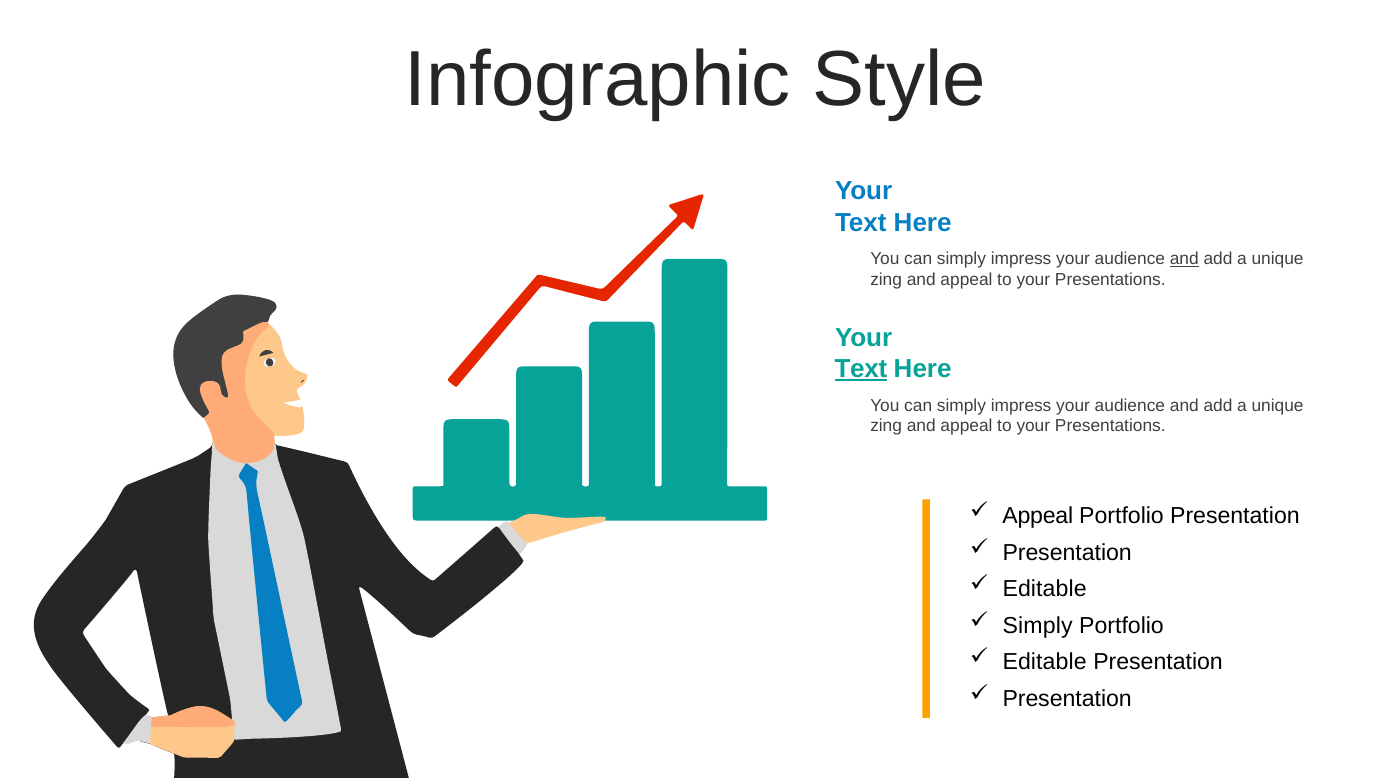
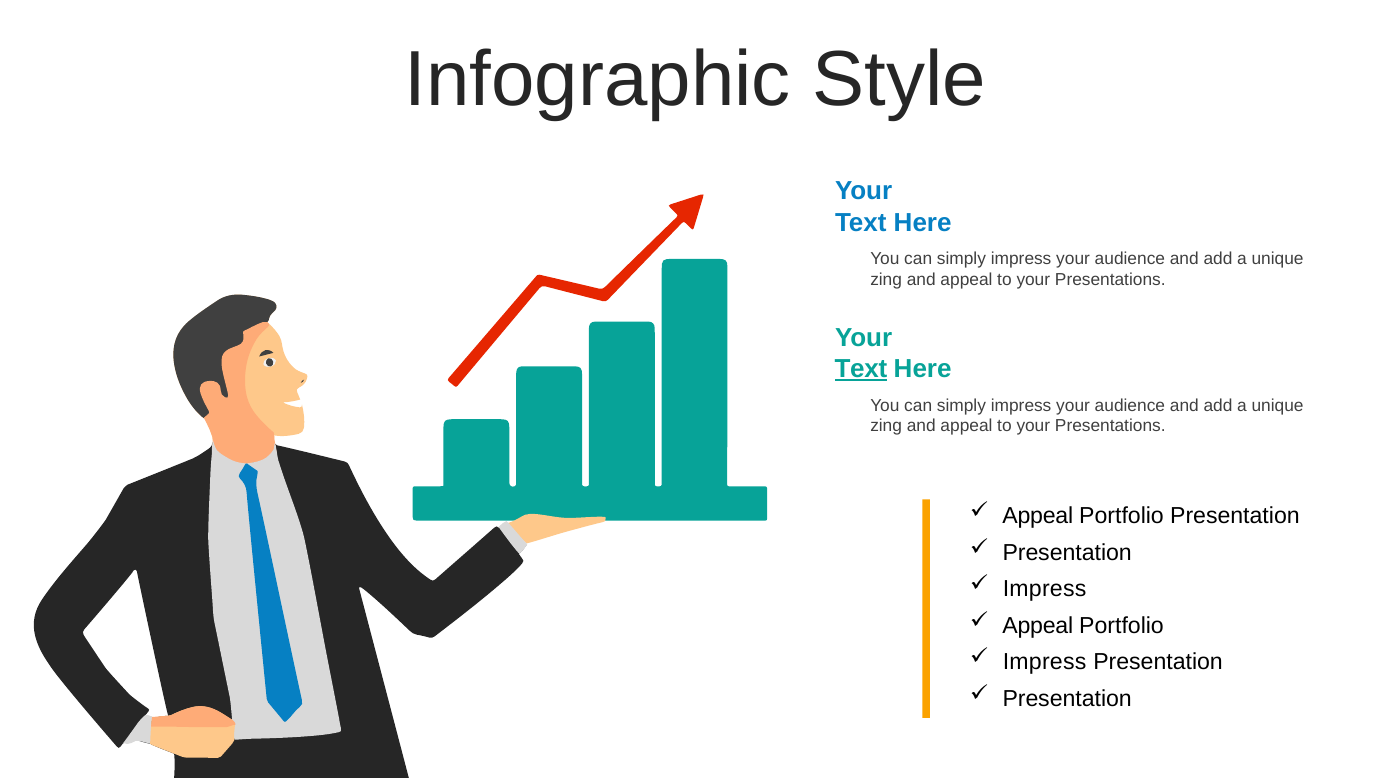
and underline: present -> none (1184, 259)
Editable: Editable -> Impress (1045, 589)
Simply: Simply -> Appeal (1038, 625)
Editable: Editable -> Impress (1045, 662)
